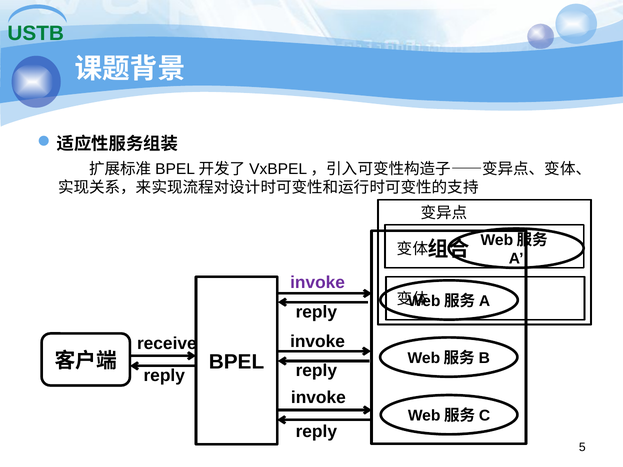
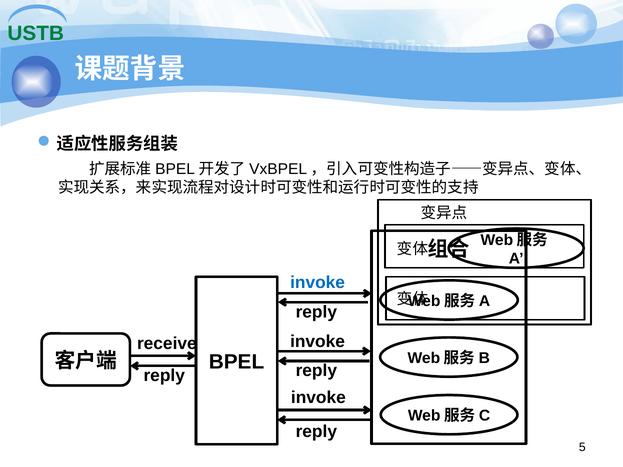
invoke colour: purple -> blue (318, 283)
